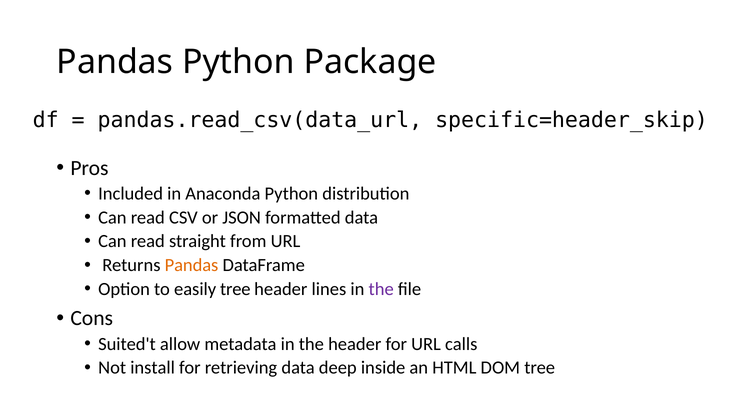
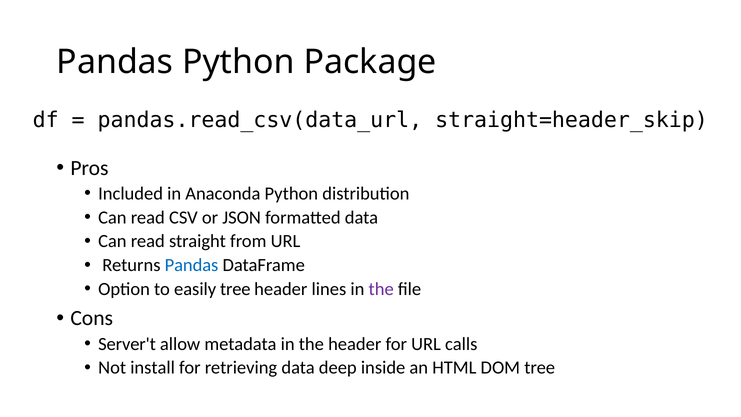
specific=header_skip: specific=header_skip -> straight=header_skip (571, 120)
Pandas colour: orange -> blue (192, 265)
Suited't: Suited't -> Server't (127, 344)
